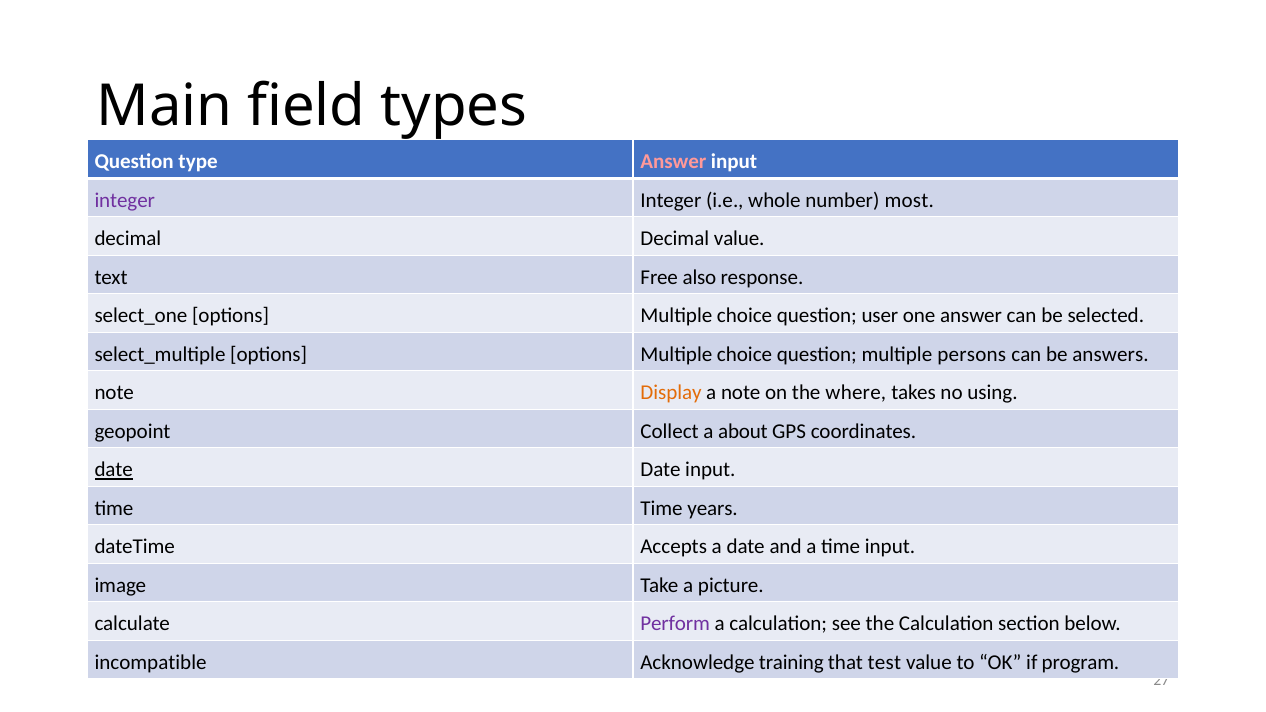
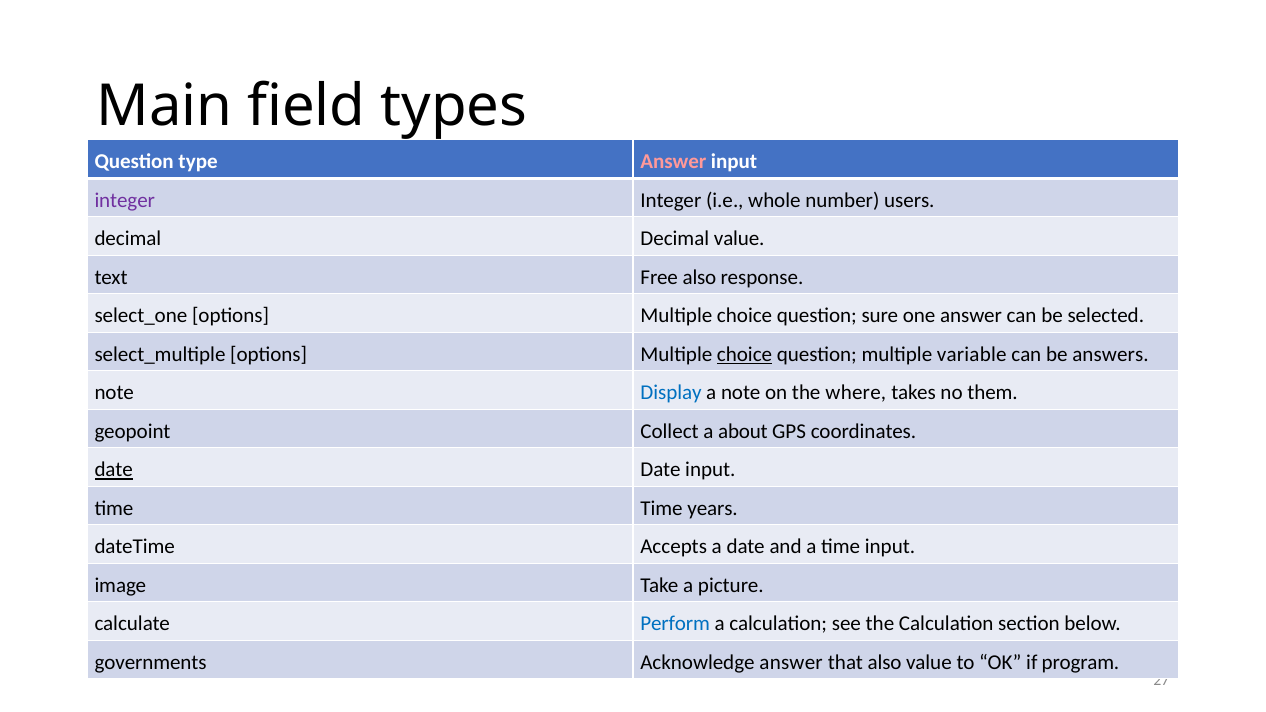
most: most -> users (909, 201)
user: user -> sure (880, 316)
choice underline: none -> present (745, 355)
persons: persons -> variable (972, 355)
Display colour: orange -> blue (671, 393)
using: using -> them (993, 393)
Perform colour: purple -> blue (675, 624)
incompatible: incompatible -> governments (151, 663)
Acknowledge training: training -> answer (791, 663)
that test: test -> also (885, 663)
